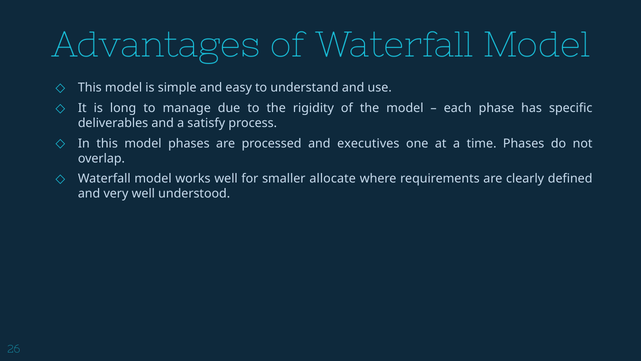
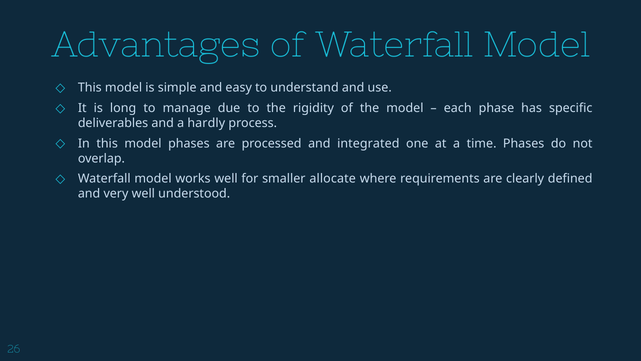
satisfy: satisfy -> hardly (206, 123)
executives: executives -> integrated (368, 143)
